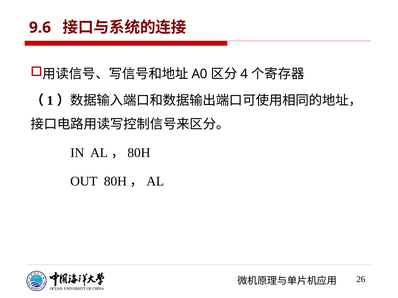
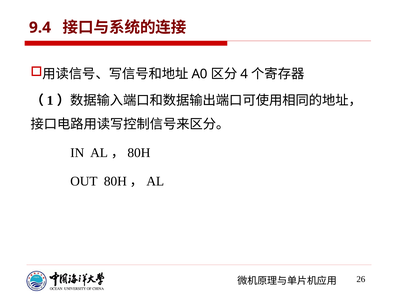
9.6: 9.6 -> 9.4 (40, 28)
